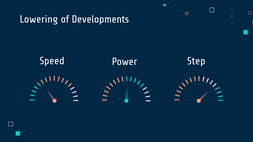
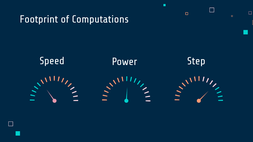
Lowering: Lowering -> Footprint (39, 19)
Developments: Developments -> Computations (100, 19)
